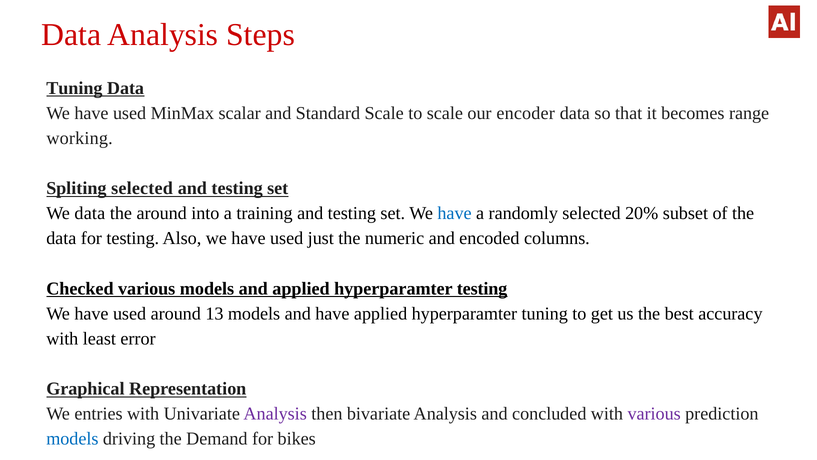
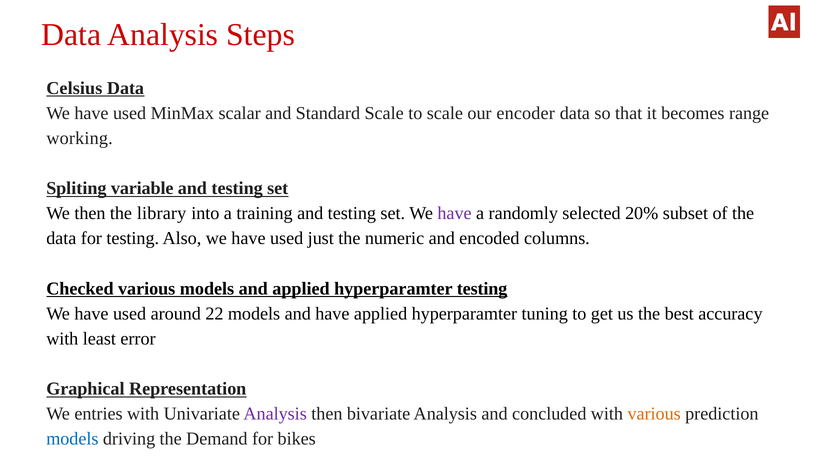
Tuning: Tuning -> Celsius (74, 88)
Spliting selected: selected -> variable (142, 188)
We data: data -> then (90, 213)
the around: around -> library (162, 213)
have colour: blue -> purple (455, 213)
13: 13 -> 22 (214, 313)
various colour: purple -> orange (654, 413)
